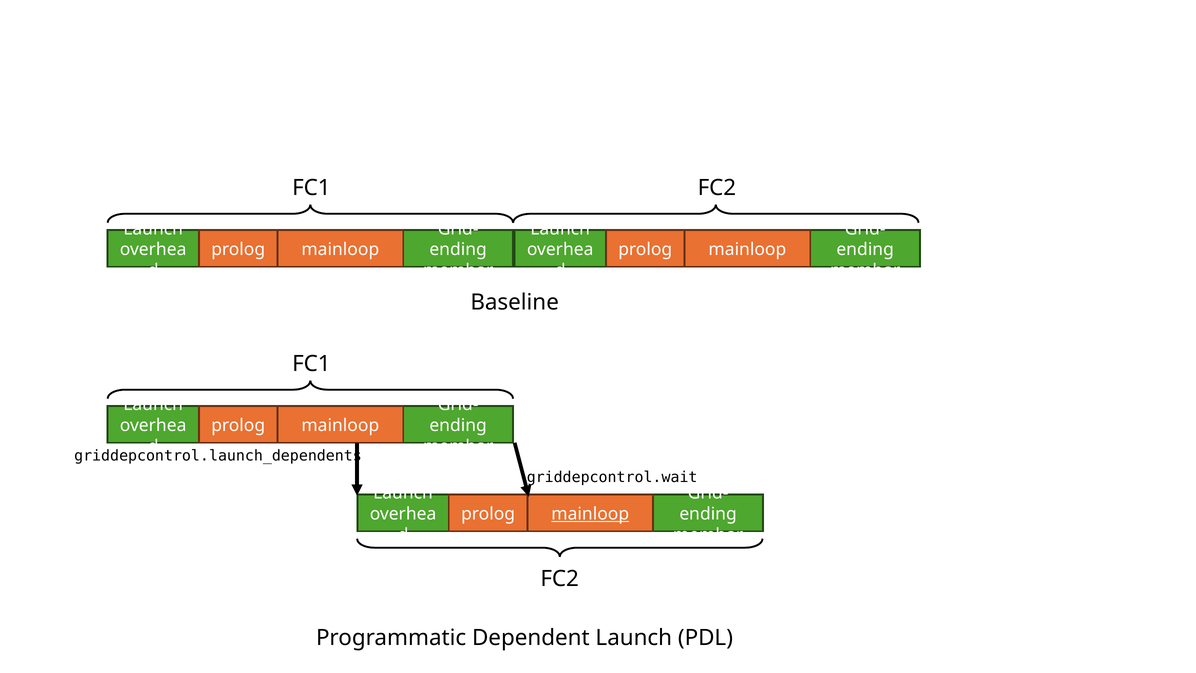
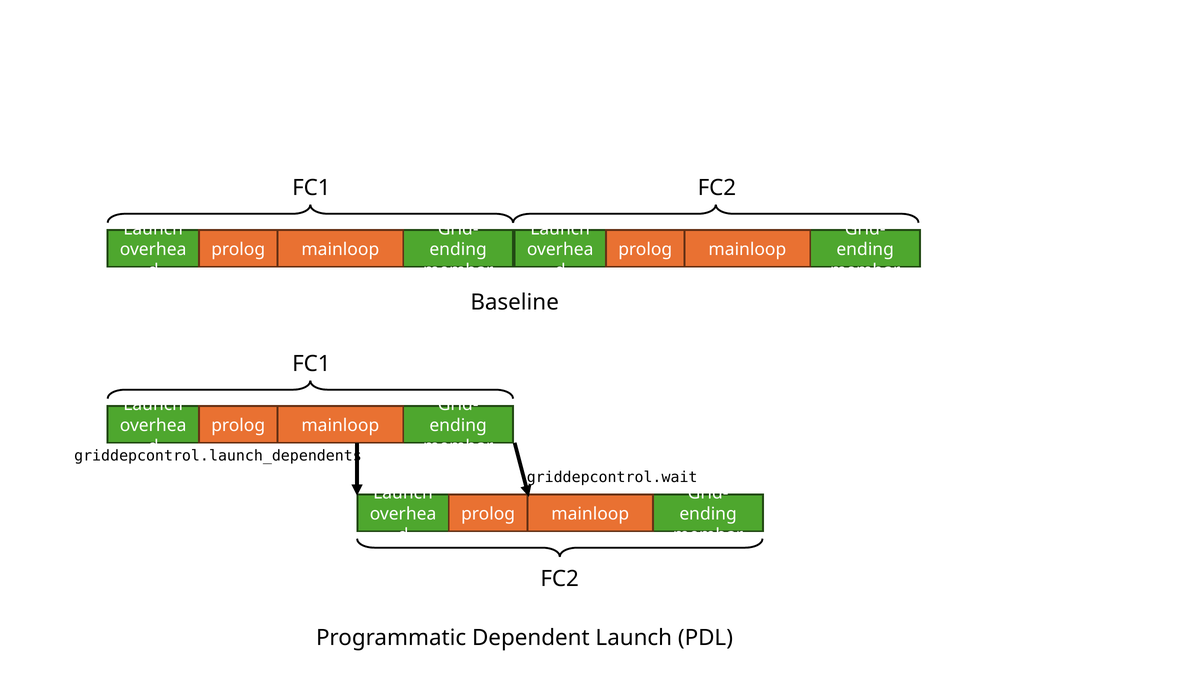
mainloop underline: present -> none (590, 514)
